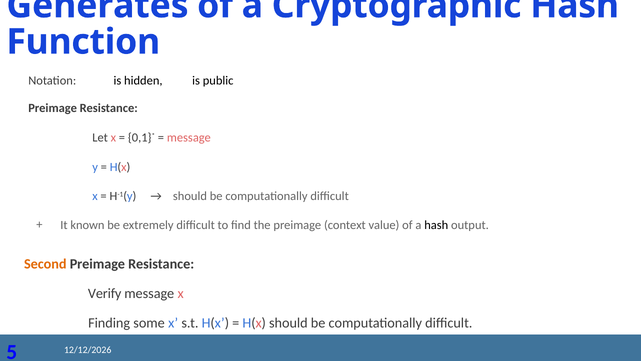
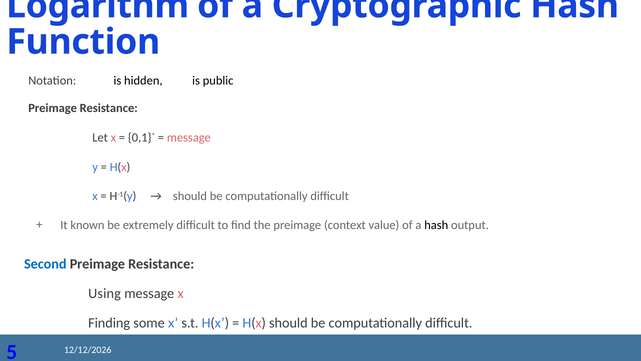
Generates: Generates -> Logarithm (98, 6)
Second colour: orange -> blue (45, 264)
Verify: Verify -> Using (105, 293)
